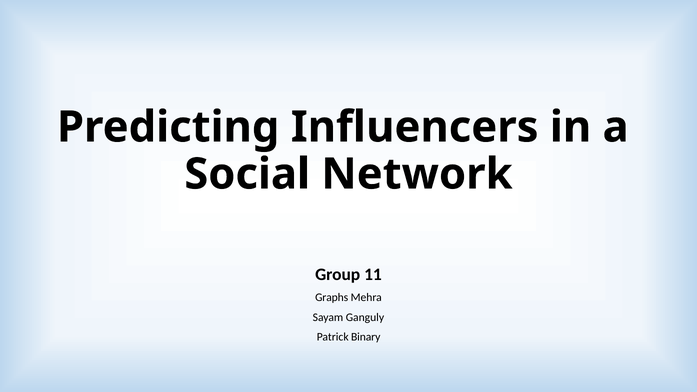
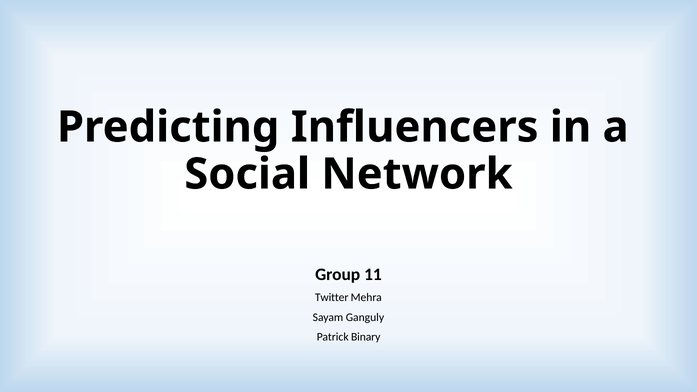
Graphs: Graphs -> Twitter (332, 298)
